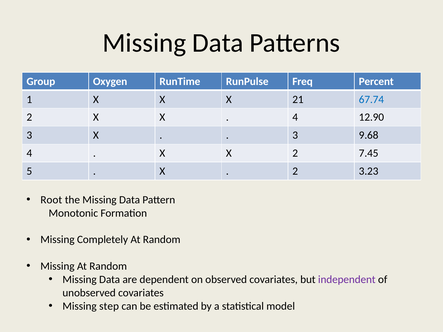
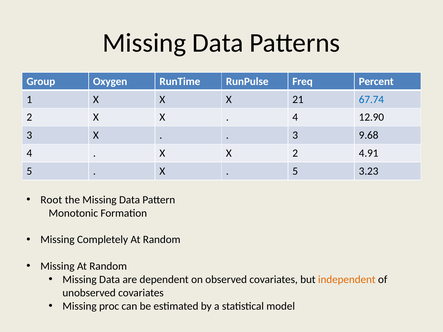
7.45: 7.45 -> 4.91 (369, 153)
2: 2 -> 5 (295, 171)
independent colour: purple -> orange (347, 280)
step: step -> proc (109, 306)
